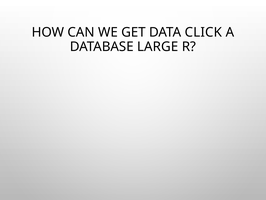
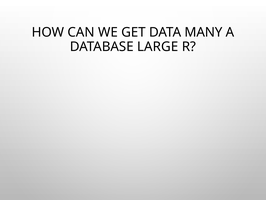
CLICK: CLICK -> MANY (203, 32)
